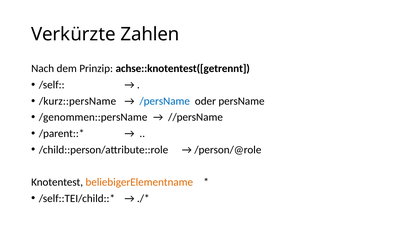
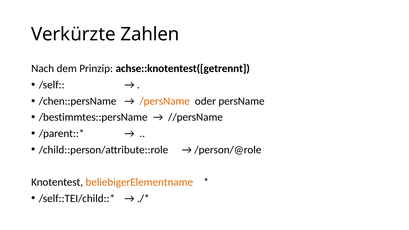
/kurz::persName: /kurz::persName -> /chen::persName (78, 101)
/persName colour: blue -> orange (165, 101)
/genommen::persName: /genommen::persName -> /bestimmtes::persName (93, 117)
